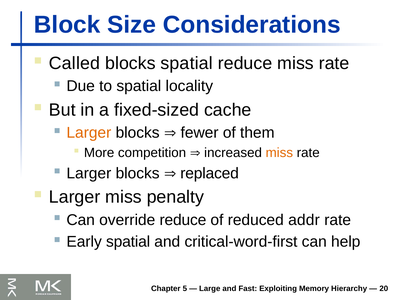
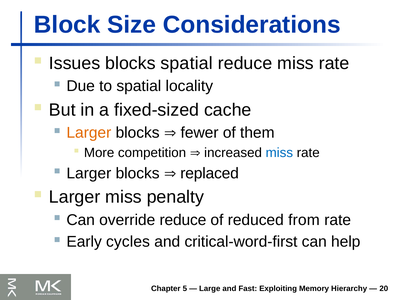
Called: Called -> Issues (75, 63)
miss colour: orange -> blue (279, 153)
addr: addr -> from (304, 220)
Early spatial: spatial -> cycles (128, 242)
